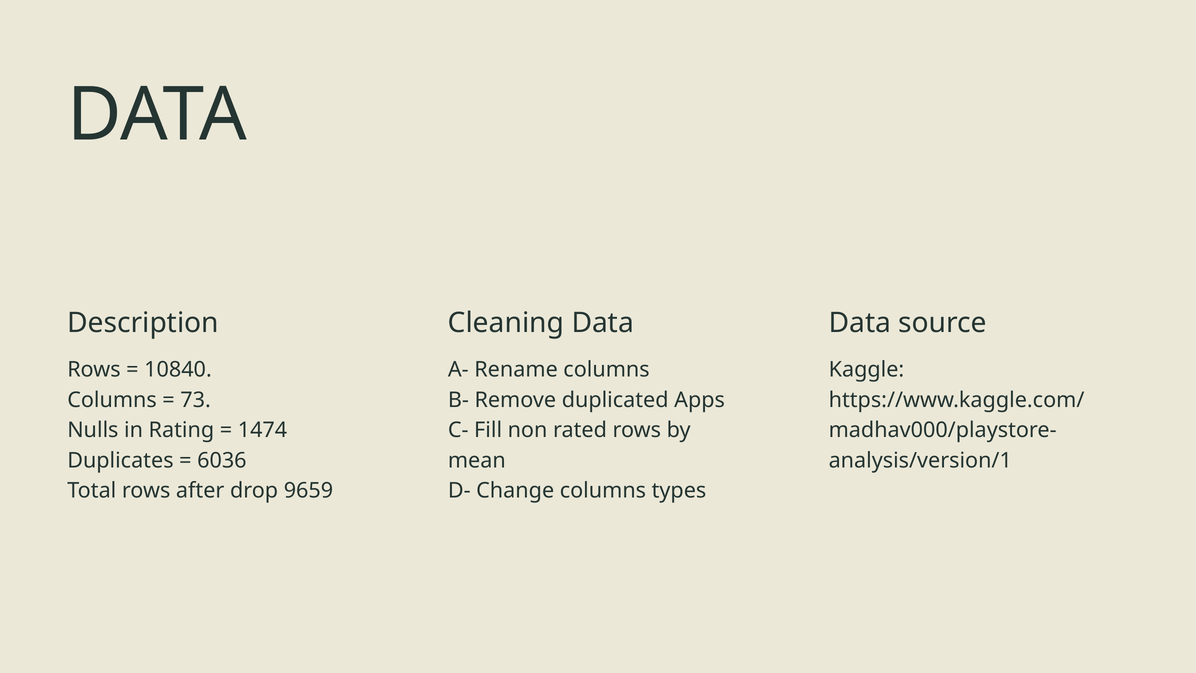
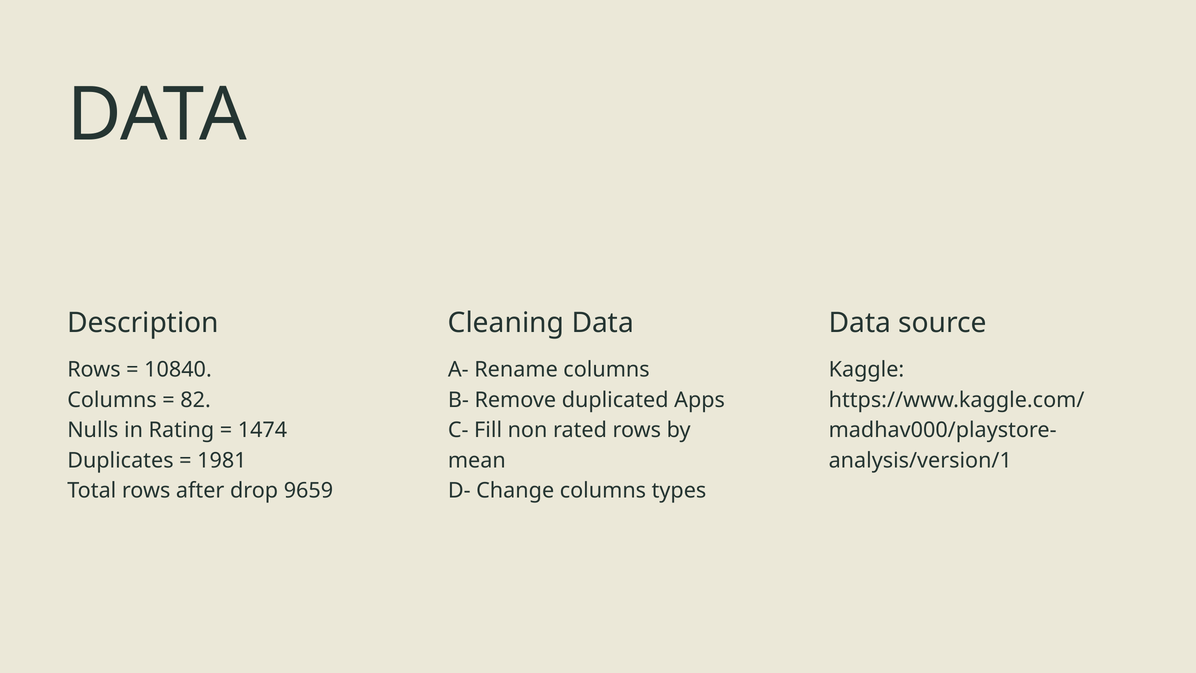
73: 73 -> 82 (196, 400)
6036: 6036 -> 1981 (222, 460)
